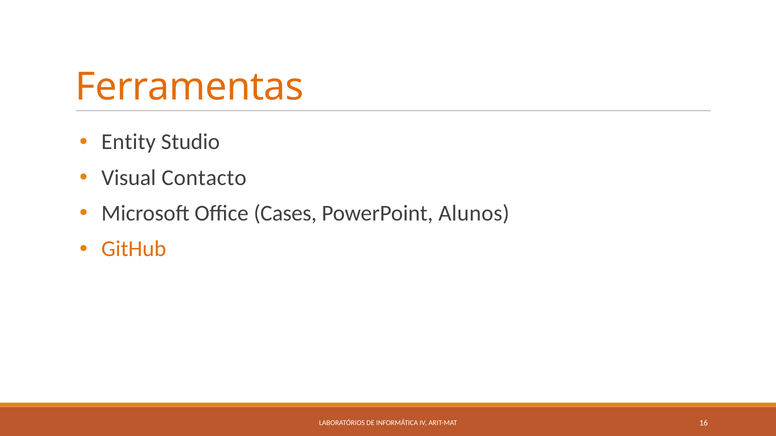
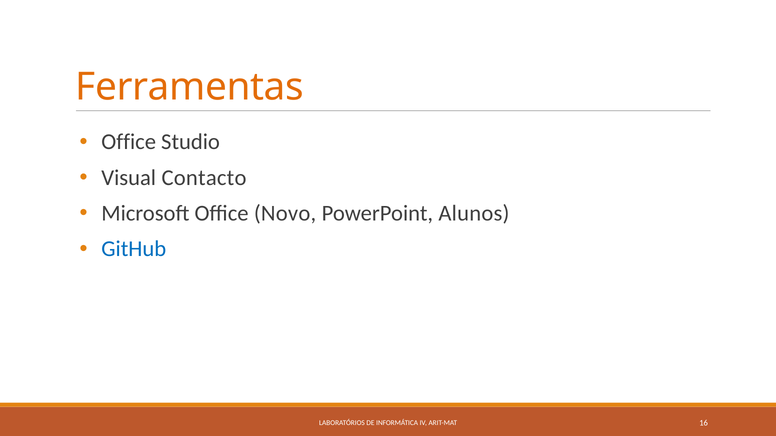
Entity: Entity -> Office (129, 142)
Cases: Cases -> Novo (285, 214)
GitHub colour: orange -> blue (134, 249)
